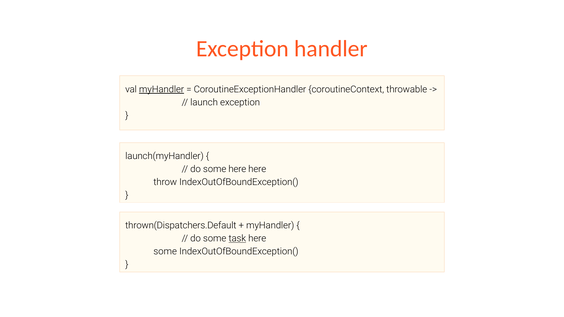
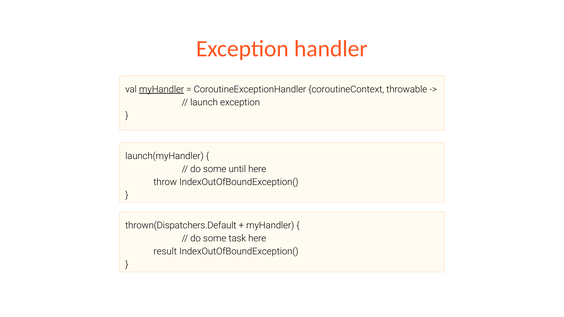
some here: here -> until (237, 169)
task underline: present -> none (237, 239)
some: some -> result (165, 252)
